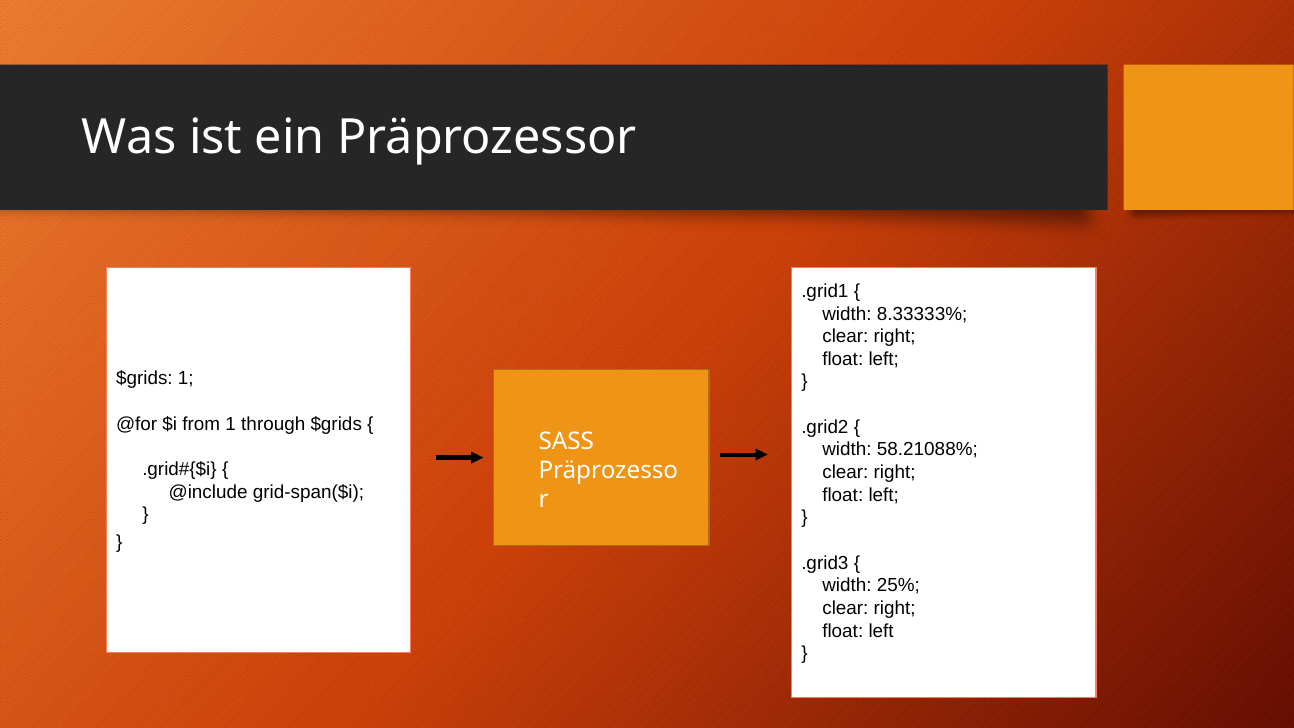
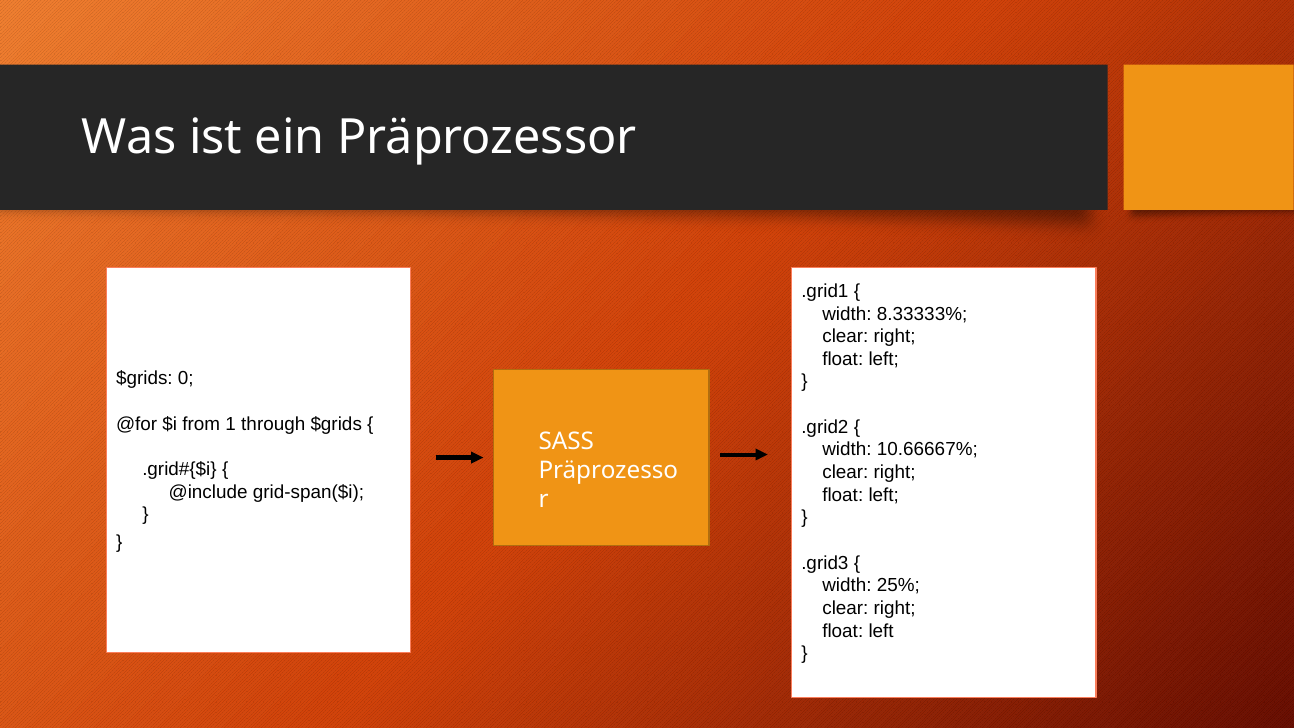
$grids 1: 1 -> 0 (186, 379)
58.21088%: 58.21088% -> 10.66667% (927, 450)
